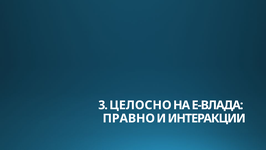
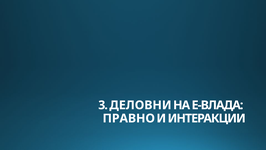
ЦЕЛОСНО: ЦЕЛОСНО -> ДЕЛОВНИ (140, 105)
